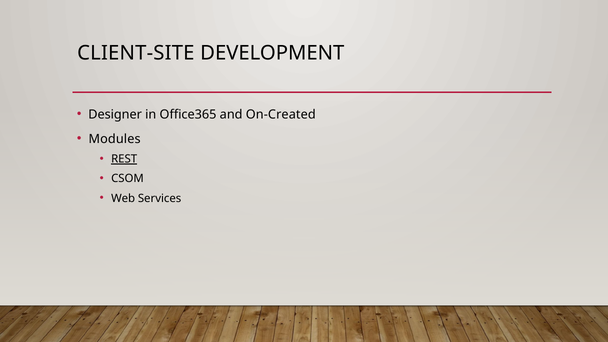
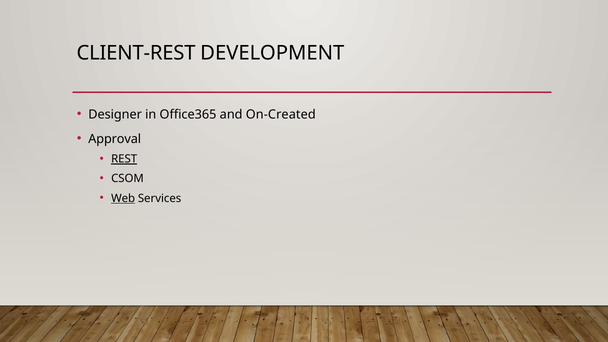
CLIENT-SITE: CLIENT-SITE -> CLIENT-REST (136, 53)
Modules: Modules -> Approval (115, 139)
Web underline: none -> present (123, 198)
